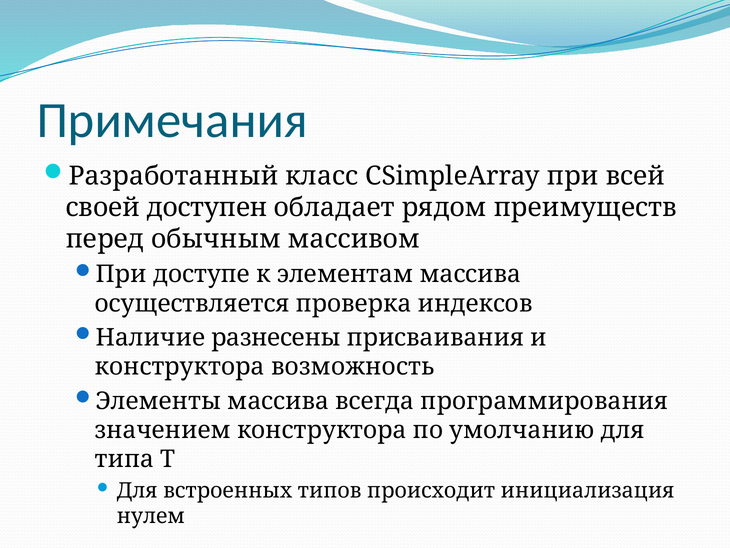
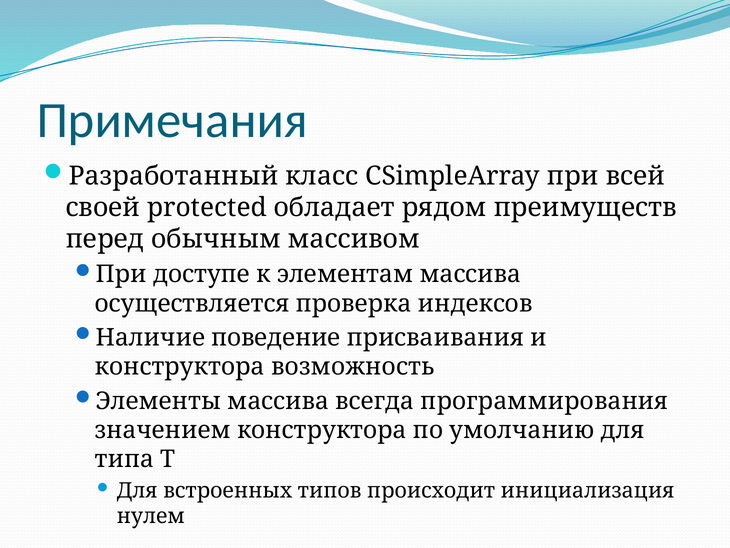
доступен: доступен -> protected (207, 207)
разнесены: разнесены -> поведение (276, 337)
